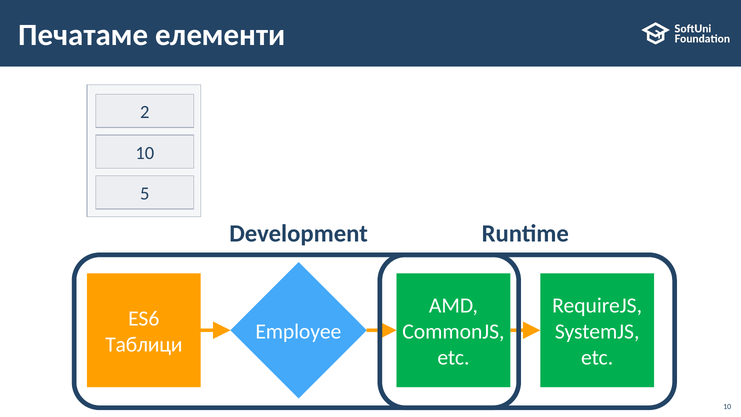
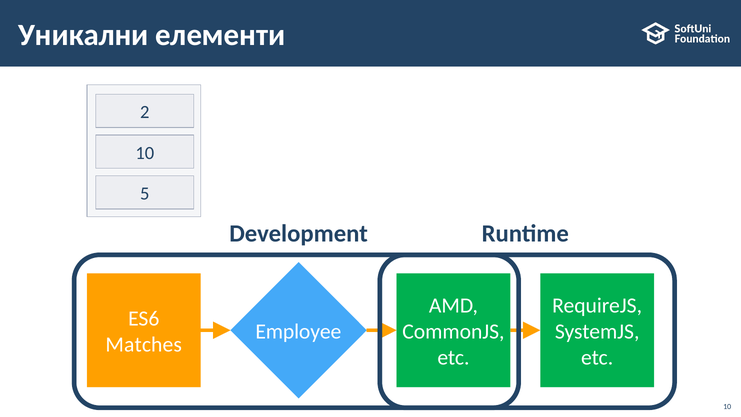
Печатаме: Печатаме -> Уникални (83, 35)
Таблици: Таблици -> Matches (144, 345)
